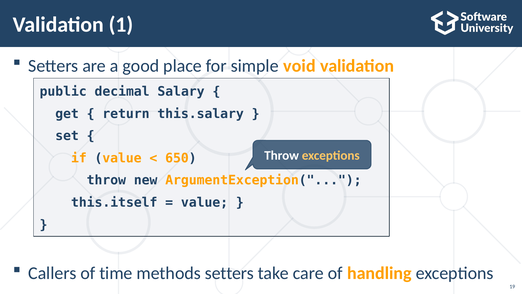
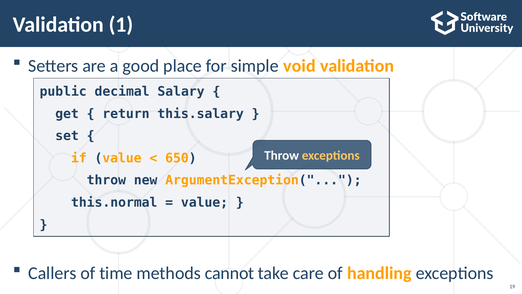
this.itself: this.itself -> this.normal (114, 202)
methods setters: setters -> cannot (229, 273)
